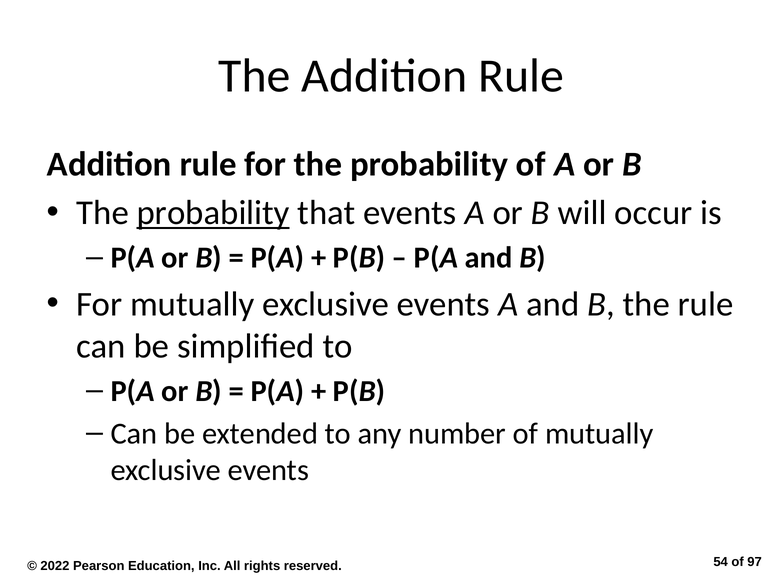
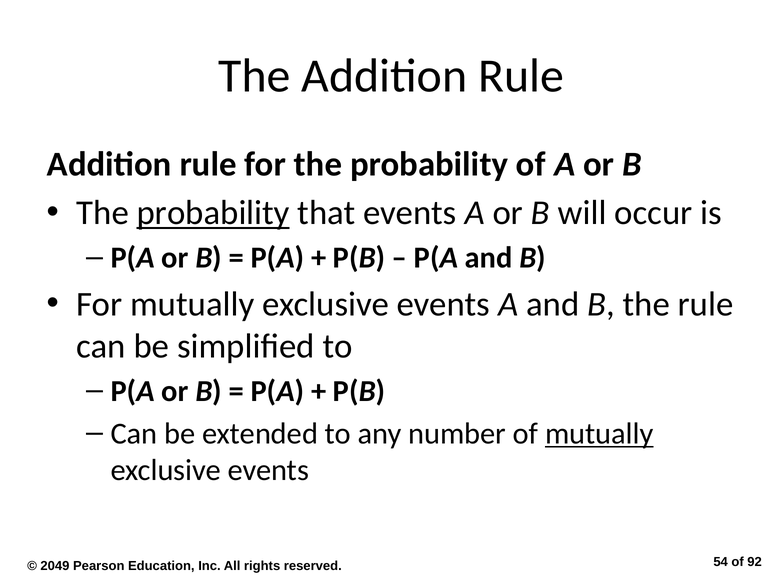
mutually underline: none -> present (599, 434)
2022: 2022 -> 2049 (55, 566)
97: 97 -> 92 (755, 562)
